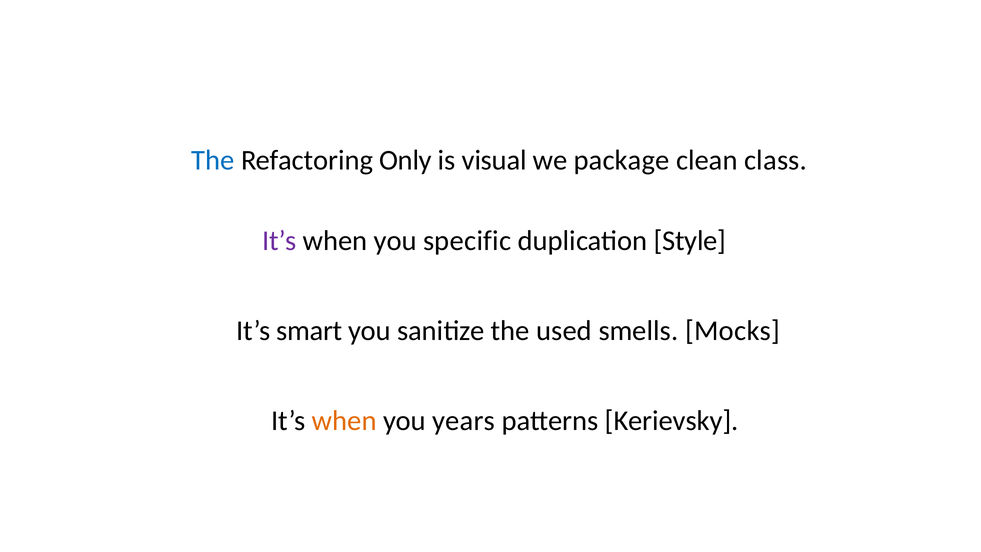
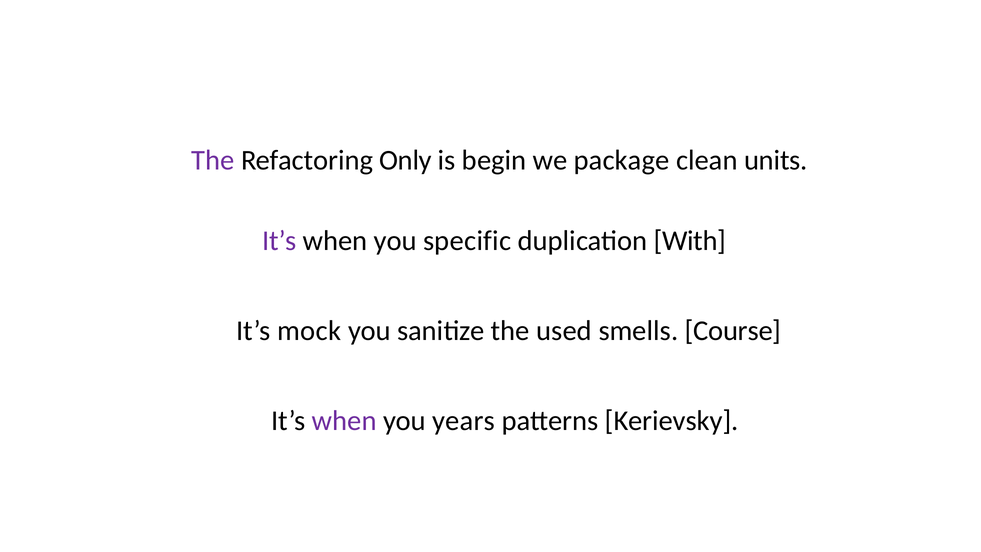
The colour: blue -> purple (213, 160)
visual: visual -> begin (494, 160)
class: class -> units (776, 160)
Style: Style -> With (690, 241)
smart: smart -> mock (309, 331)
Mocks: Mocks -> Course (733, 331)
when colour: orange -> purple (344, 421)
